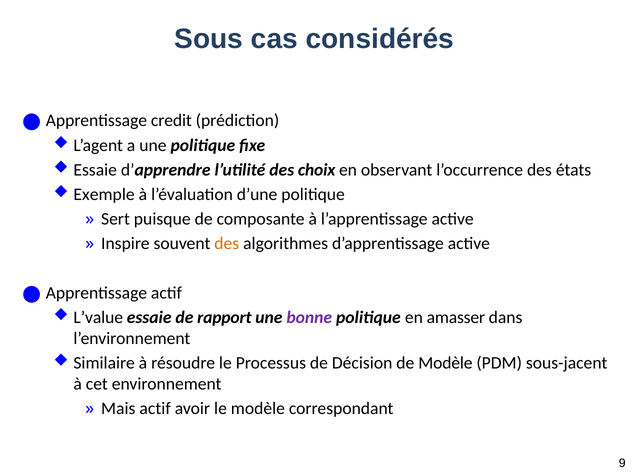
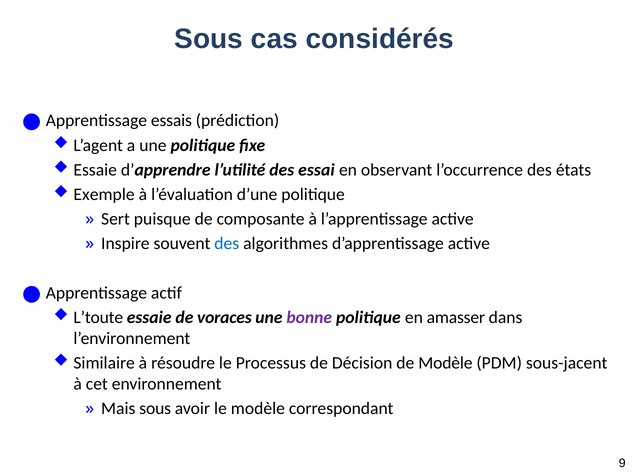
credit: credit -> essais (171, 121)
choix: choix -> essai (316, 170)
des colour: orange -> blue (227, 244)
L’value: L’value -> L’toute (98, 317)
rapport: rapport -> voraces (224, 317)
Mais actif: actif -> sous (155, 409)
